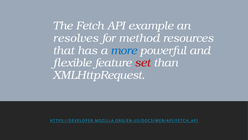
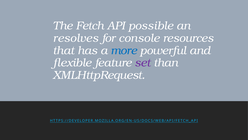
example: example -> possible (151, 26)
method: method -> console (139, 38)
set colour: red -> purple (143, 63)
